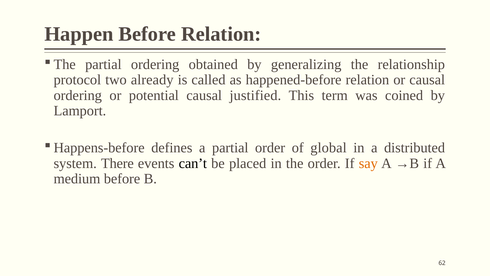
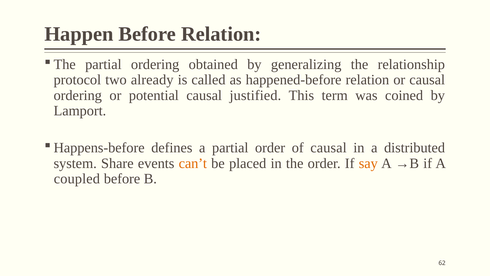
of global: global -> causal (328, 148)
There: There -> Share (117, 163)
can’t colour: black -> orange (193, 163)
medium: medium -> coupled (77, 179)
